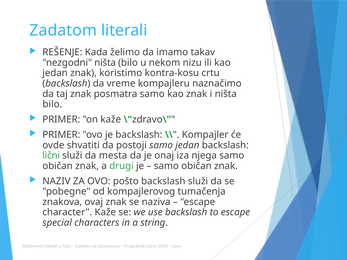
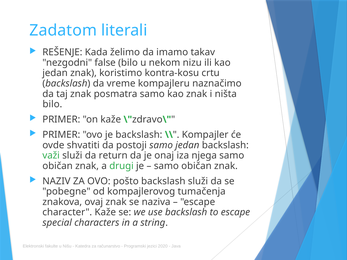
nezgodni ništa: ništa -> false (105, 63)
lični: lični -> važi (51, 156)
mesta: mesta -> return (113, 156)
